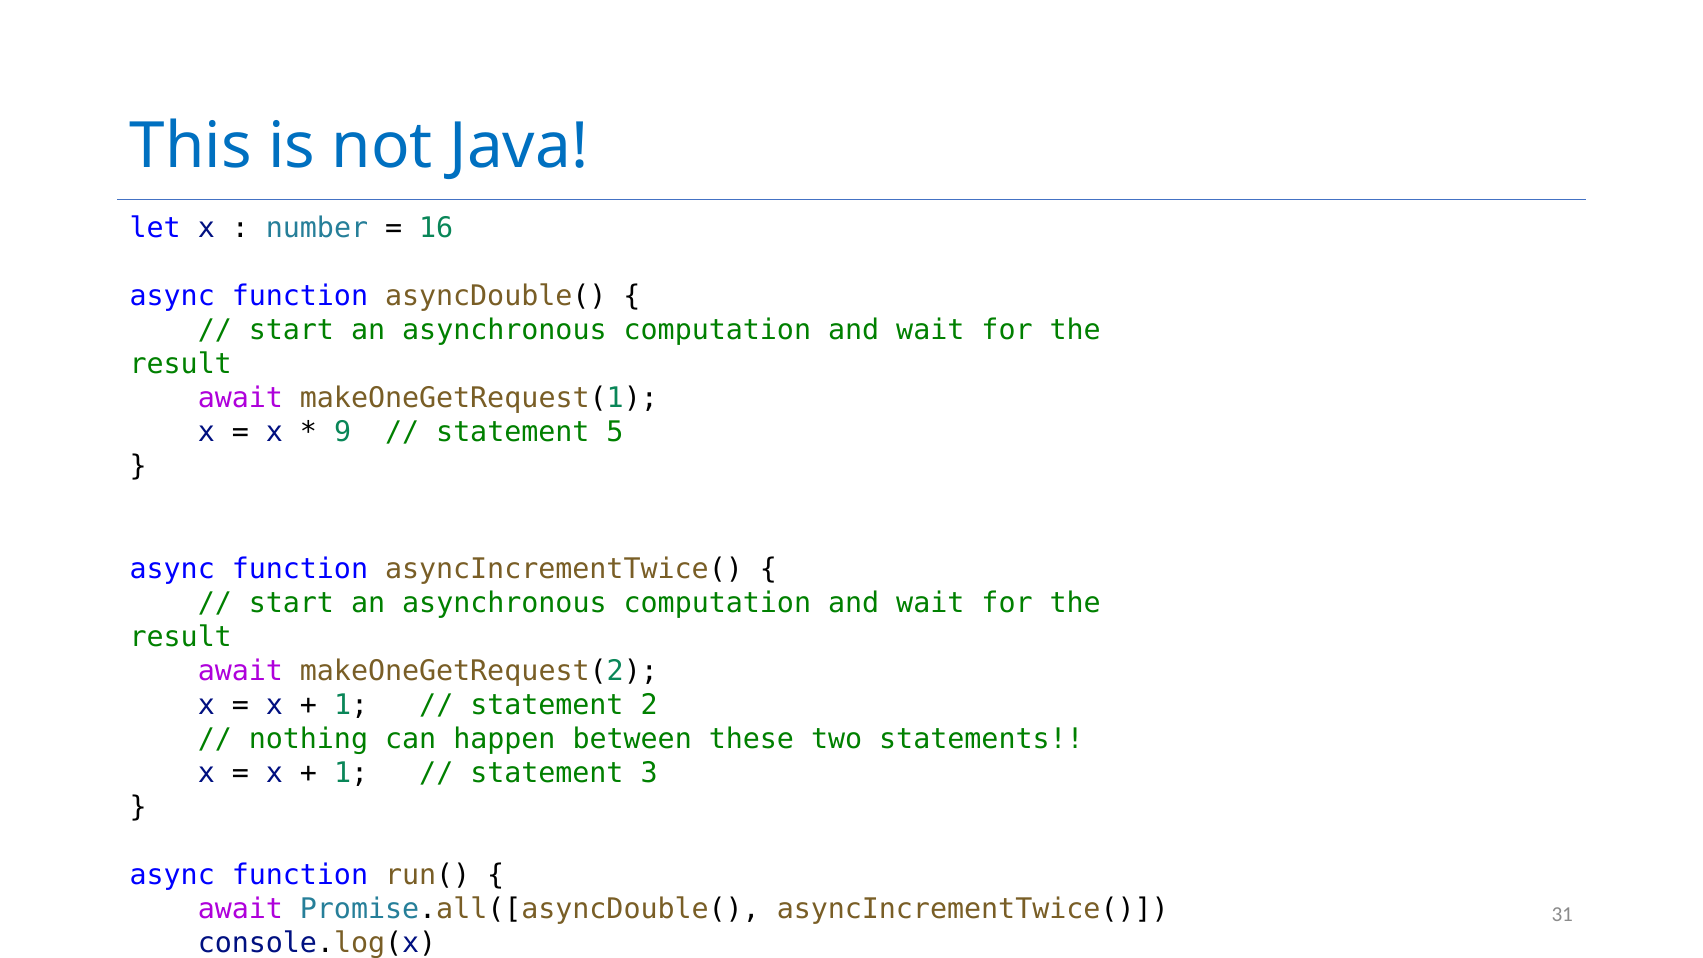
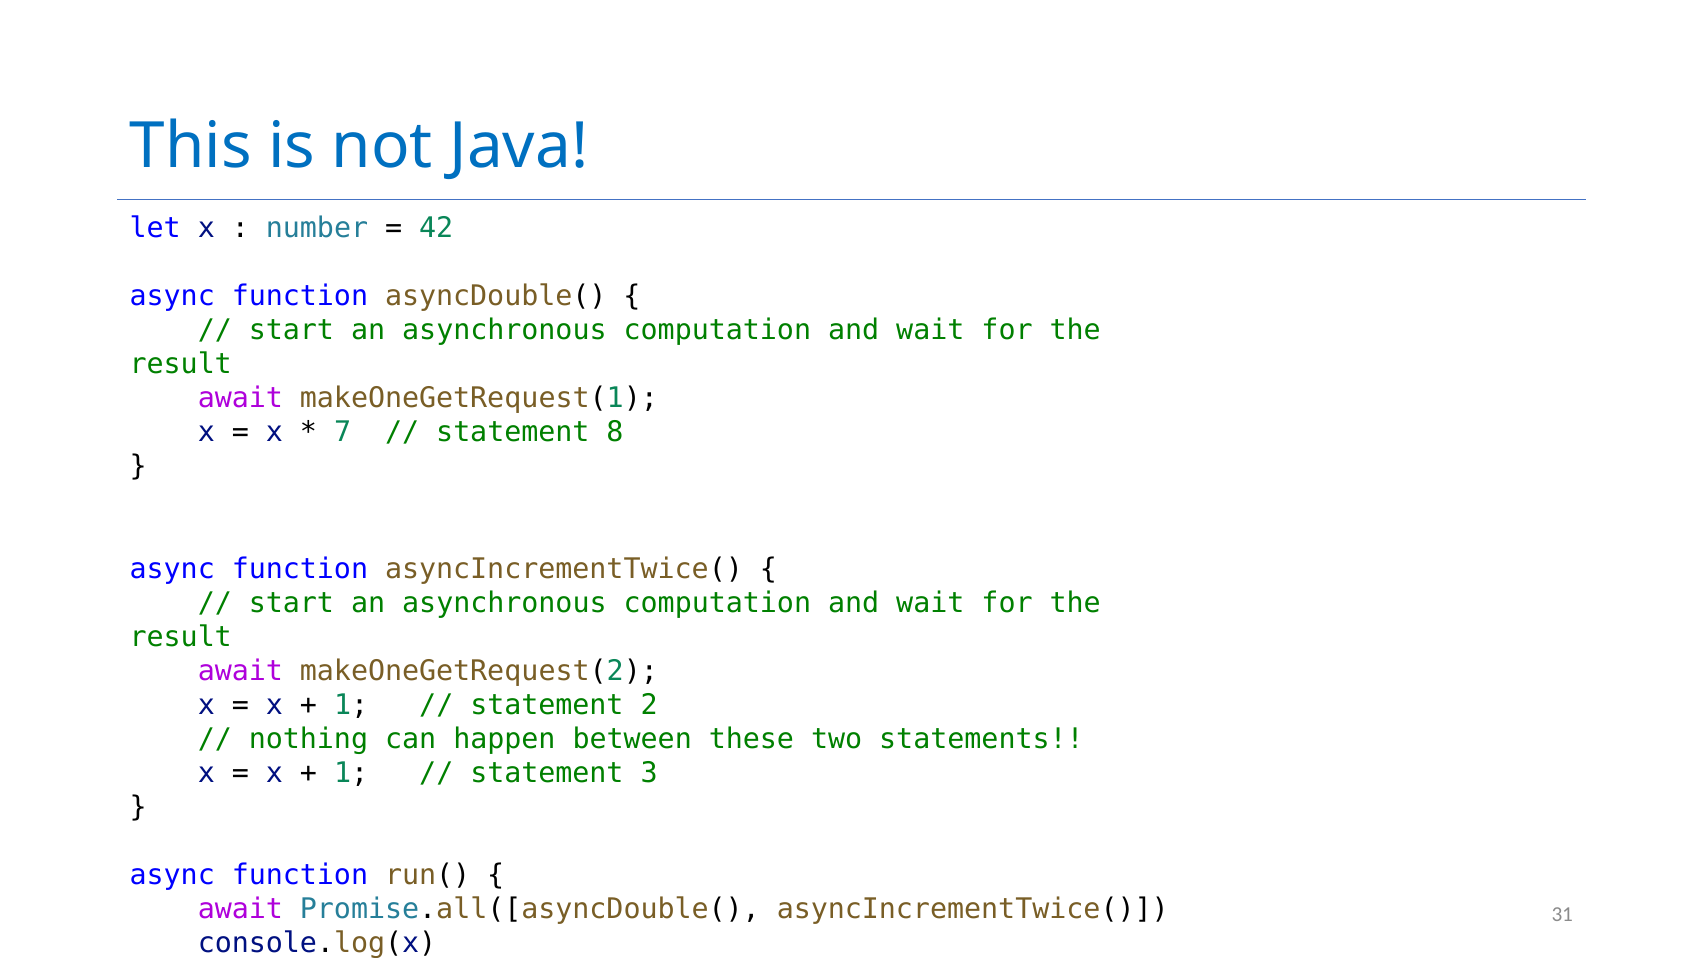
16: 16 -> 42 (436, 228)
9: 9 -> 7 (343, 432)
5: 5 -> 8 (615, 432)
